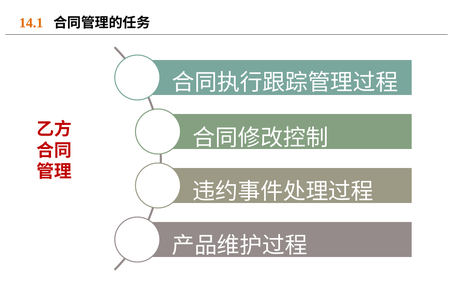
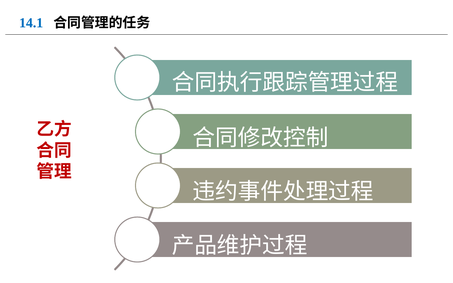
14.1 colour: orange -> blue (31, 23)
